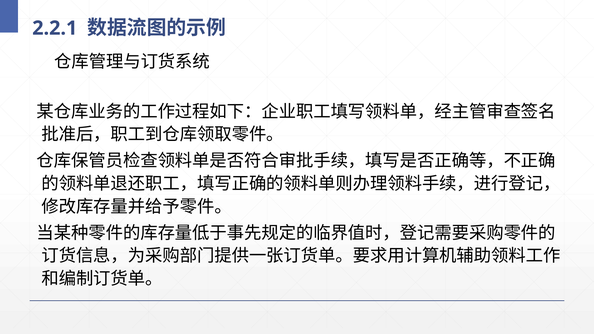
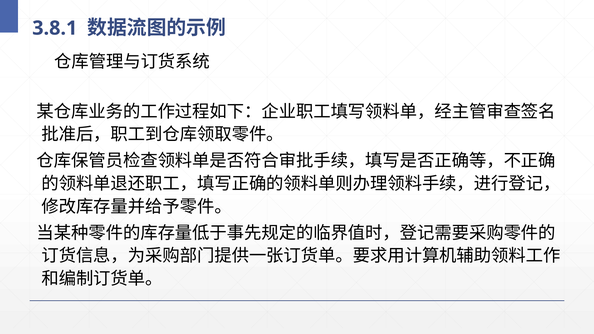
2.2.1: 2.2.1 -> 3.8.1 (55, 28)
